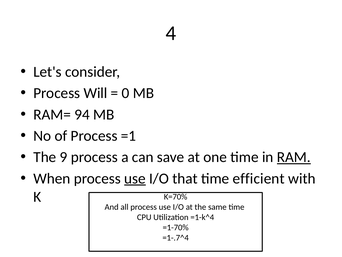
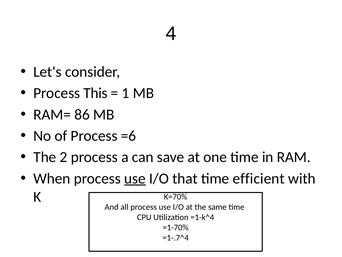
Will: Will -> This (95, 93)
0: 0 -> 1 (126, 93)
94: 94 -> 86 (82, 114)
=1: =1 -> =6 (129, 136)
9: 9 -> 2 (64, 157)
RAM underline: present -> none (294, 157)
